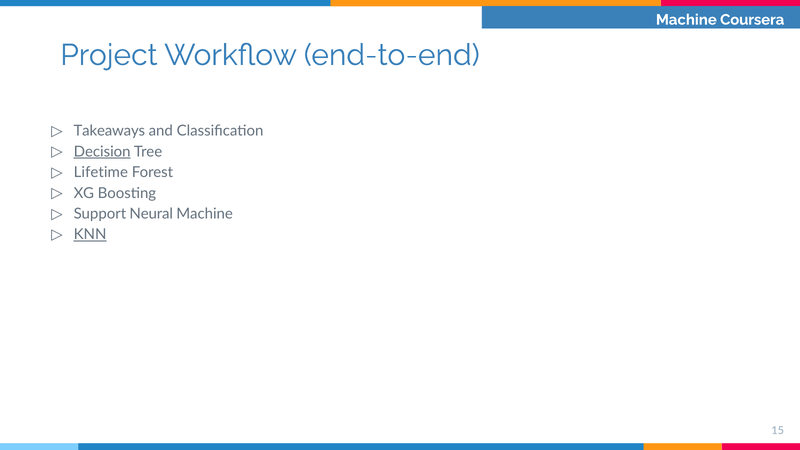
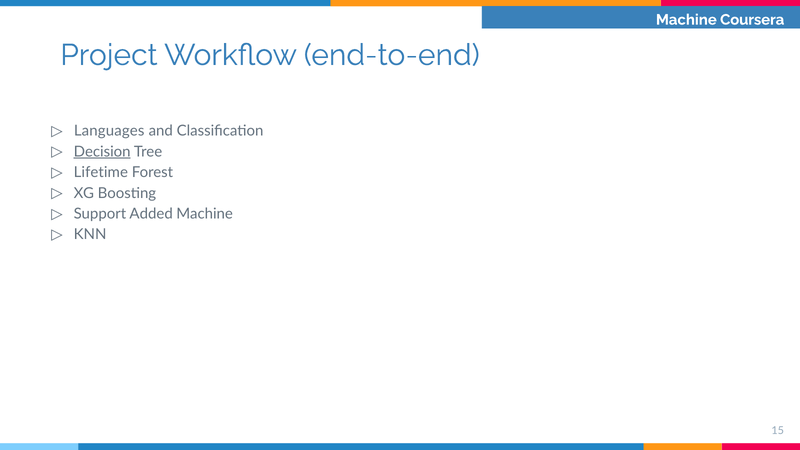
Takeaways: Takeaways -> Languages (109, 131)
Neural: Neural -> Added (151, 214)
KNN underline: present -> none (90, 234)
